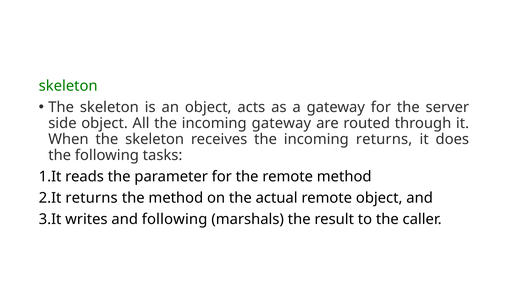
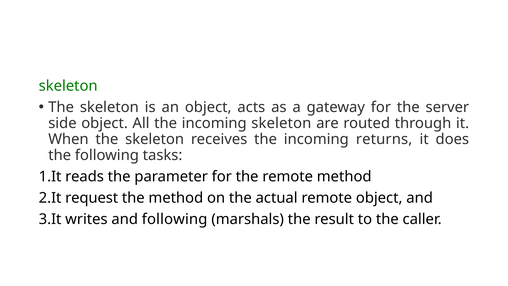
incoming gateway: gateway -> skeleton (281, 123)
returns: returns -> request (92, 198)
